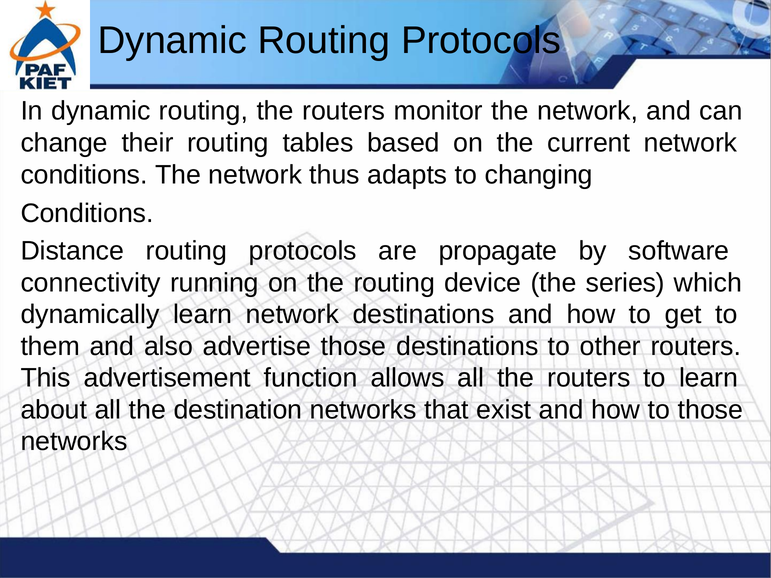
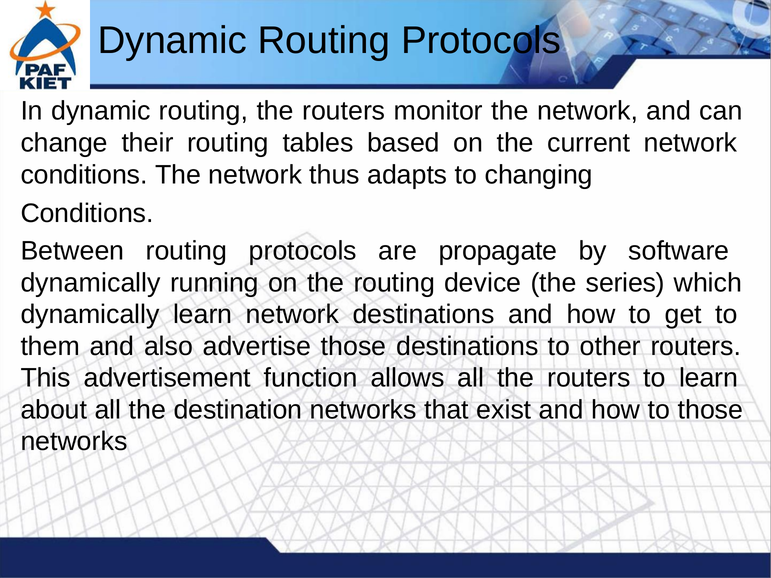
Distance: Distance -> Between (72, 251)
connectivity: connectivity -> dynamically (91, 283)
